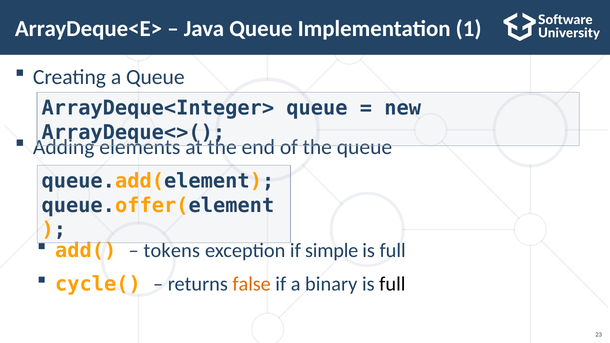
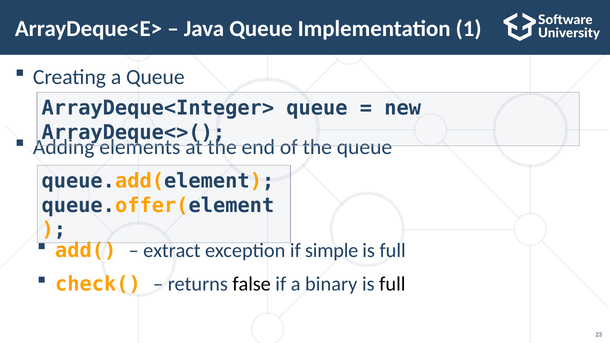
tokens: tokens -> extract (172, 251)
cycle(: cycle( -> check( (98, 284)
false colour: orange -> black (252, 284)
